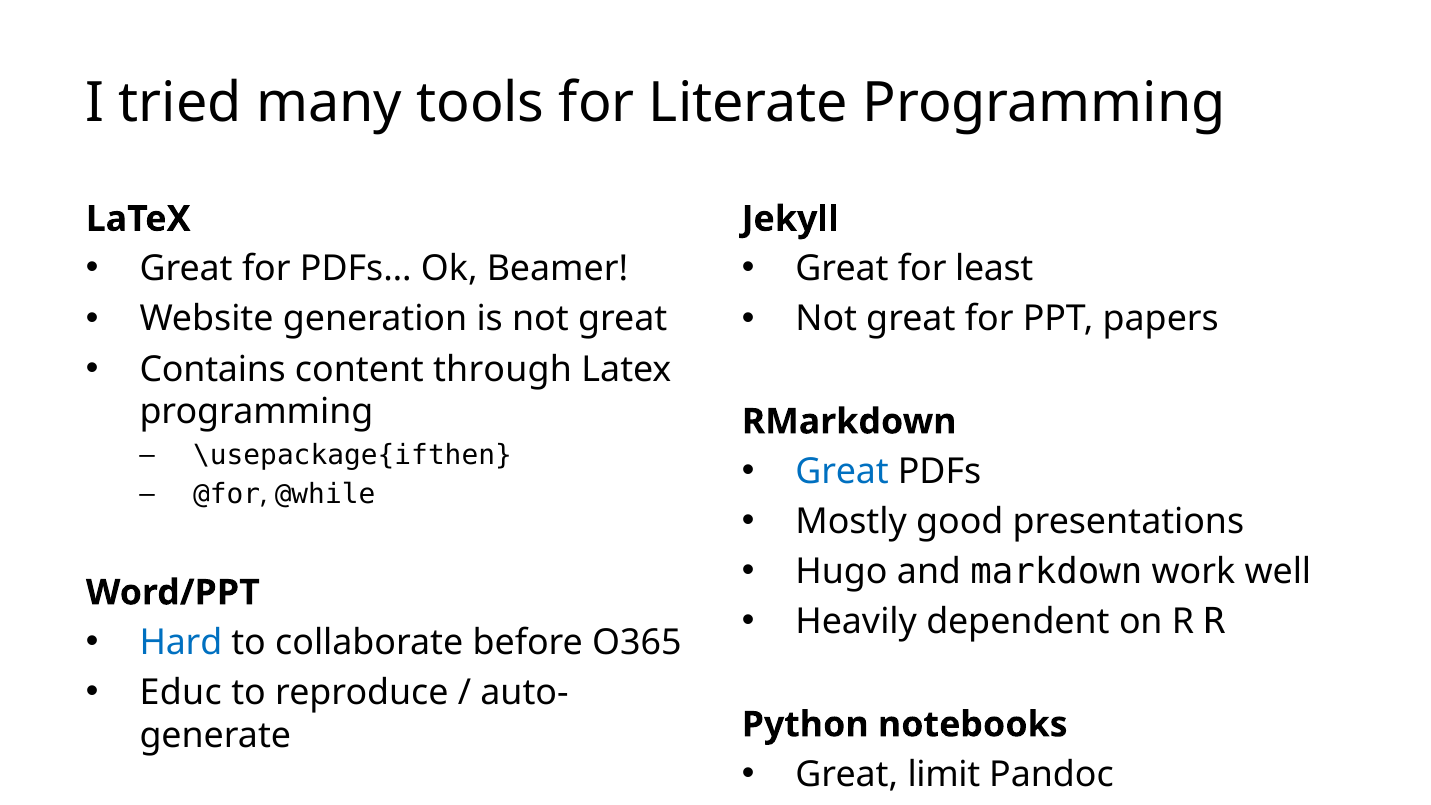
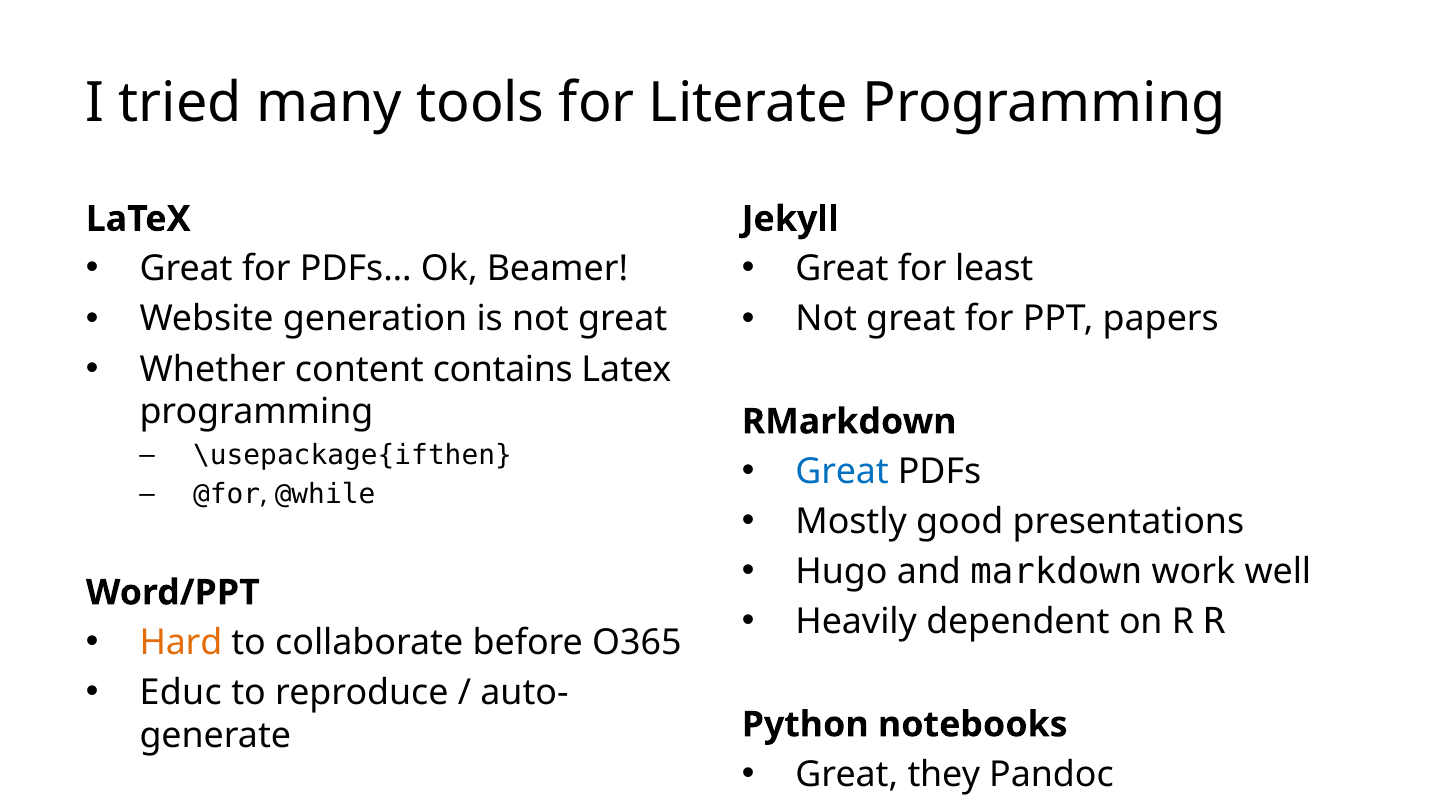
Contains: Contains -> Whether (213, 369)
through: through -> contains (503, 369)
Hard colour: blue -> orange (181, 643)
limit: limit -> they (944, 775)
